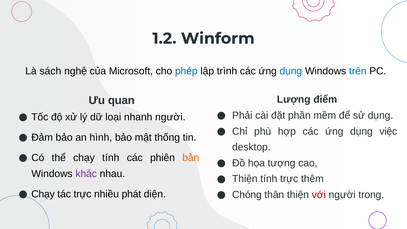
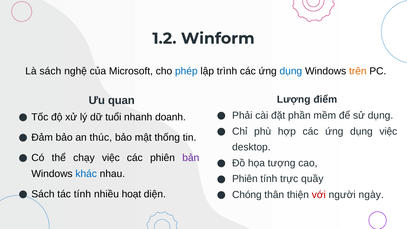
trên colour: blue -> orange (358, 71)
loại: loại -> tuổi (113, 117)
nhanh người: người -> doanh (170, 117)
hình: hình -> thúc (101, 137)
chạy tính: tính -> việc (111, 158)
bản colour: orange -> purple (191, 158)
khác colour: purple -> blue (86, 174)
Thiện: Thiện -> Phiên (245, 179)
thêm: thêm -> quầy (312, 179)
Chạy: Chạy -> Sách (43, 194)
tác trực: trực -> tính (82, 194)
phát: phát -> hoạt (131, 194)
trong: trong -> ngày (371, 195)
